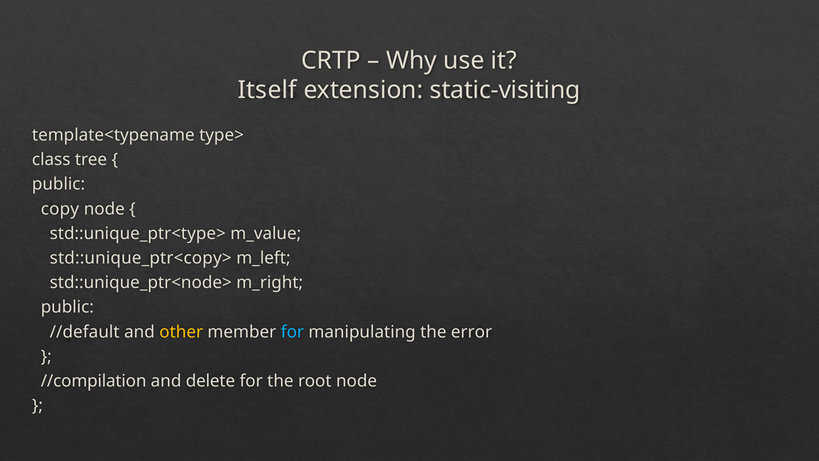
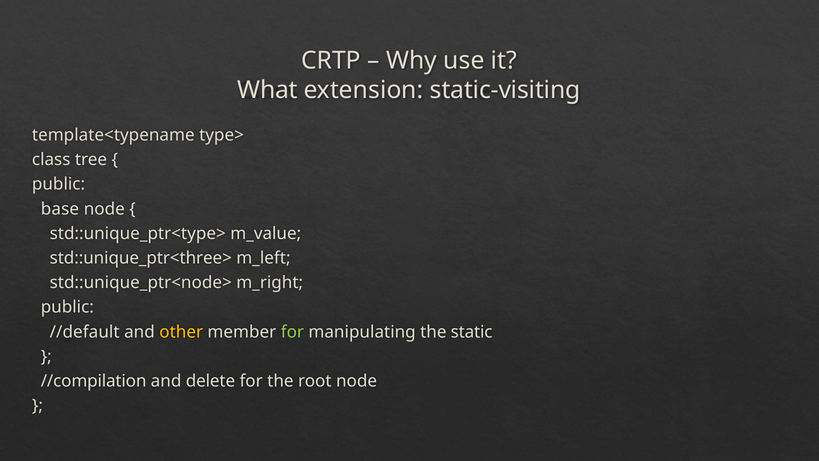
Itself: Itself -> What (267, 90)
copy: copy -> base (60, 209)
std::unique_ptr<copy>: std::unique_ptr<copy> -> std::unique_ptr<three> (141, 258)
for colour: light blue -> light green (292, 332)
error: error -> static (472, 332)
